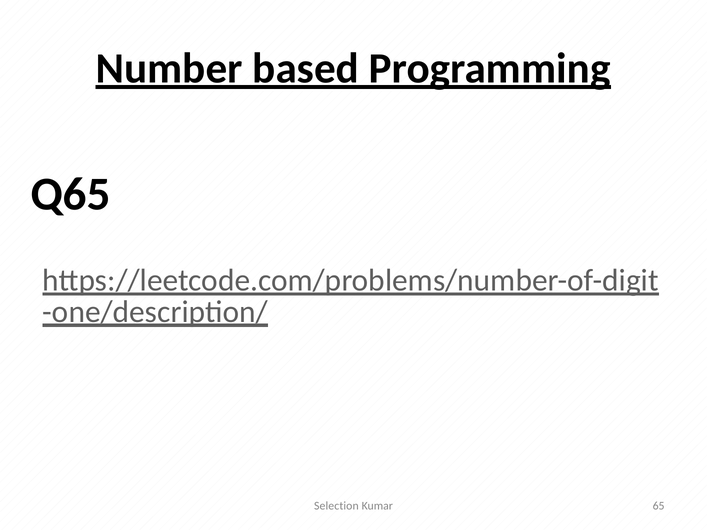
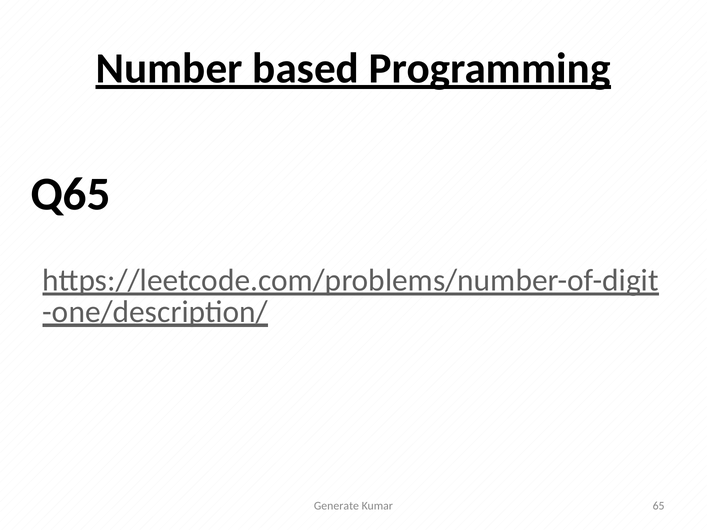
Selection: Selection -> Generate (336, 506)
